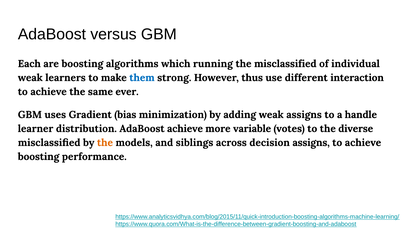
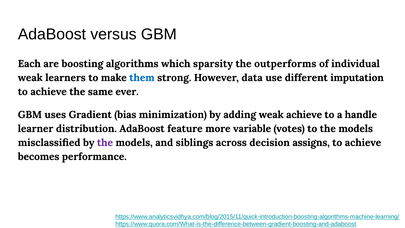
running: running -> sparsity (213, 64)
the misclassified: misclassified -> outperforms (285, 64)
thus: thus -> data (252, 78)
interaction: interaction -> imputation (357, 78)
weak assigns: assigns -> achieve (304, 115)
AdaBoost achieve: achieve -> feature (185, 129)
to the diverse: diverse -> models (356, 129)
the colour: orange -> purple (105, 143)
boosting: boosting -> becomes (39, 156)
